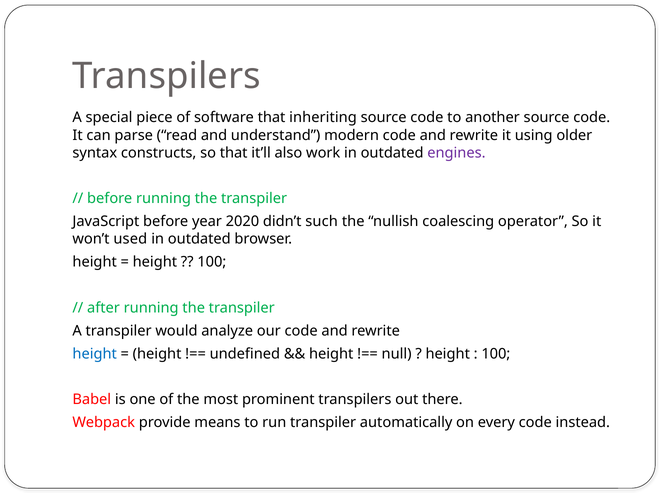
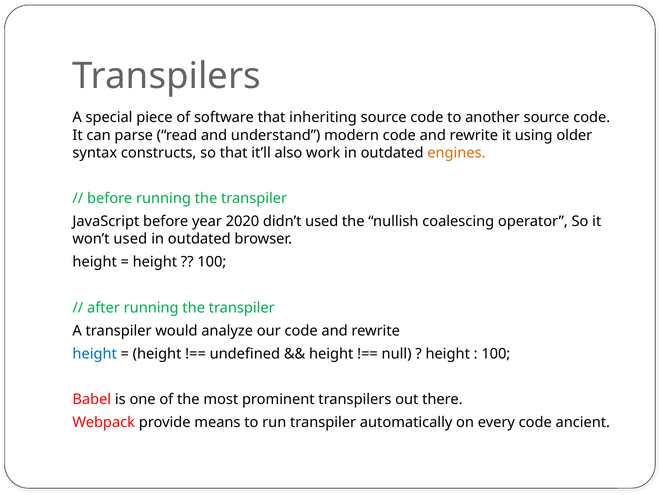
engines colour: purple -> orange (456, 153)
didn’t such: such -> used (322, 222)
instead: instead -> ancient (583, 422)
